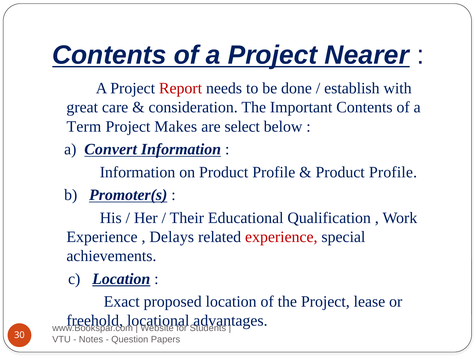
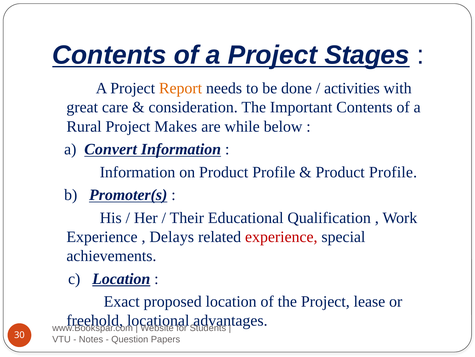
Nearer: Nearer -> Stages (367, 55)
Report colour: red -> orange (181, 88)
establish: establish -> activities (352, 88)
Term: Term -> Rural (84, 126)
select: select -> while (242, 126)
